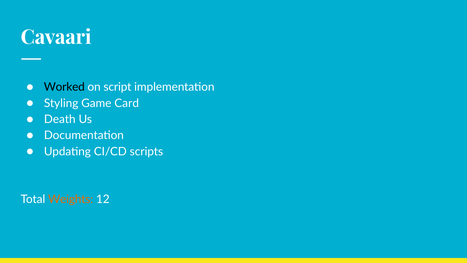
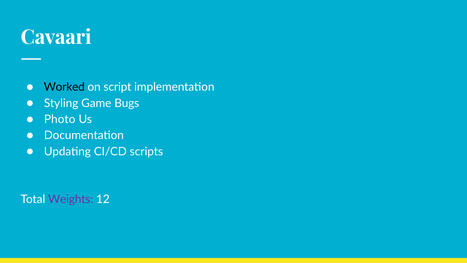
Card: Card -> Bugs (127, 103)
Death: Death -> Photo (60, 119)
Weights colour: orange -> purple (71, 199)
